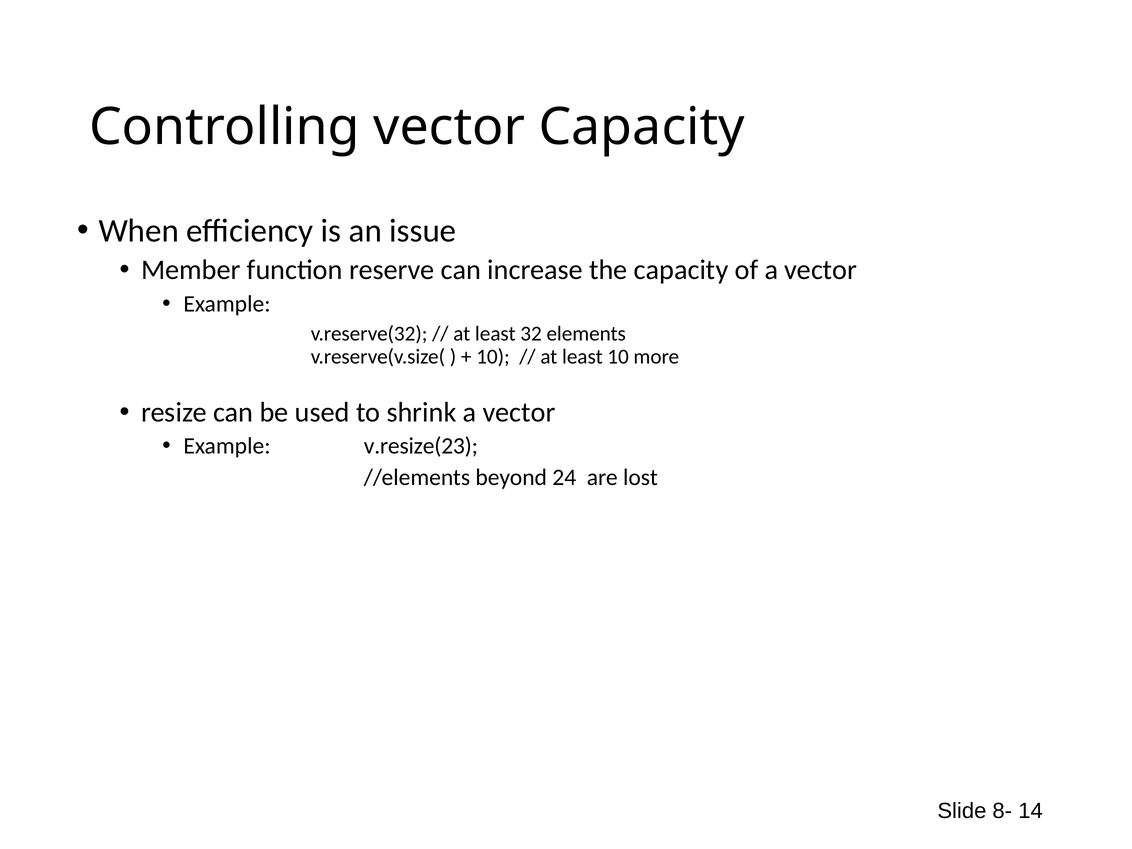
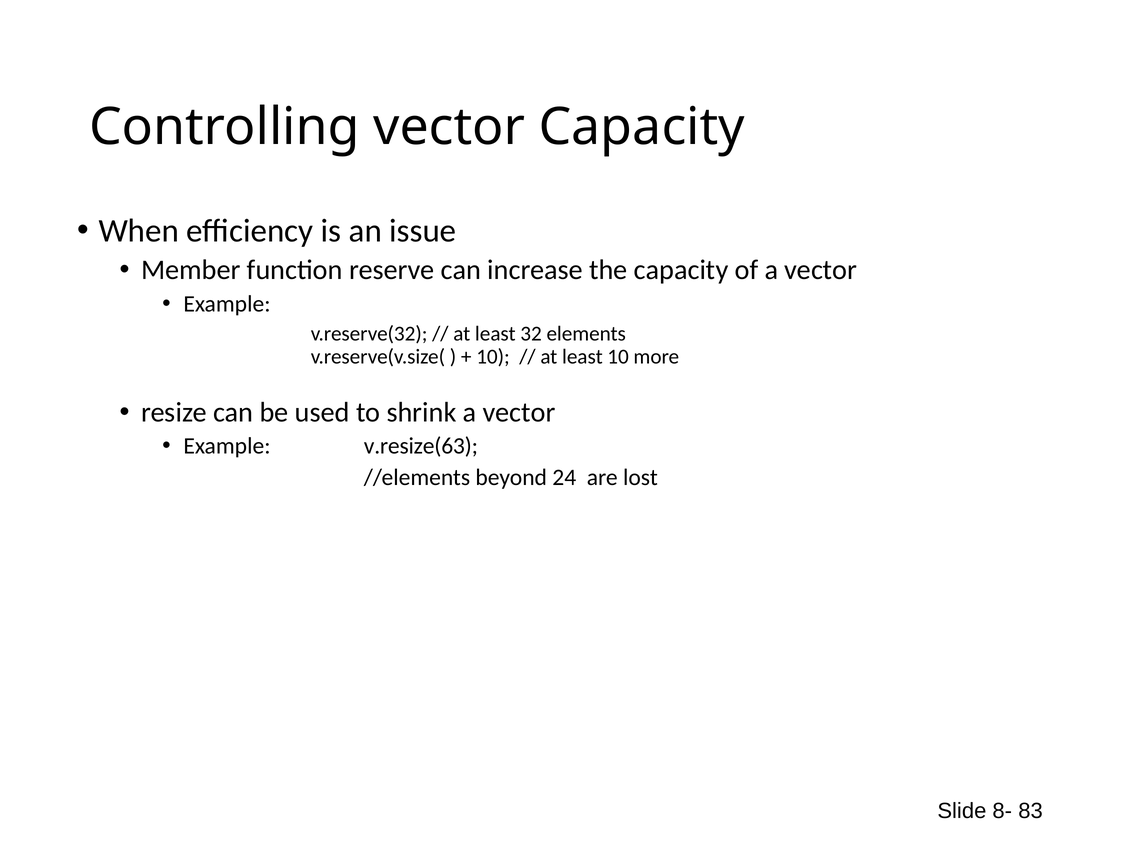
v.resize(23: v.resize(23 -> v.resize(63 (421, 446)
14: 14 -> 83 (1031, 811)
